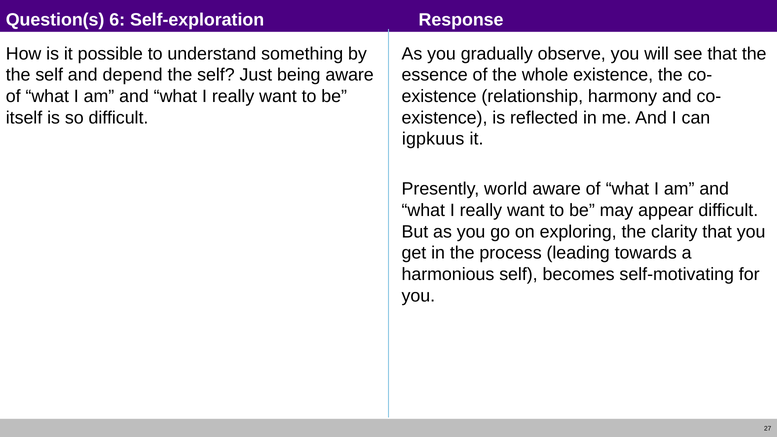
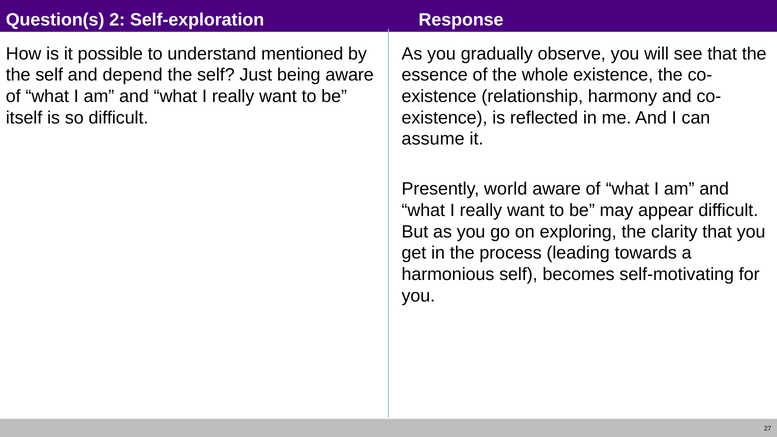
6: 6 -> 2 (117, 20)
something: something -> mentioned (302, 54)
igpkuus: igpkuus -> assume (433, 139)
